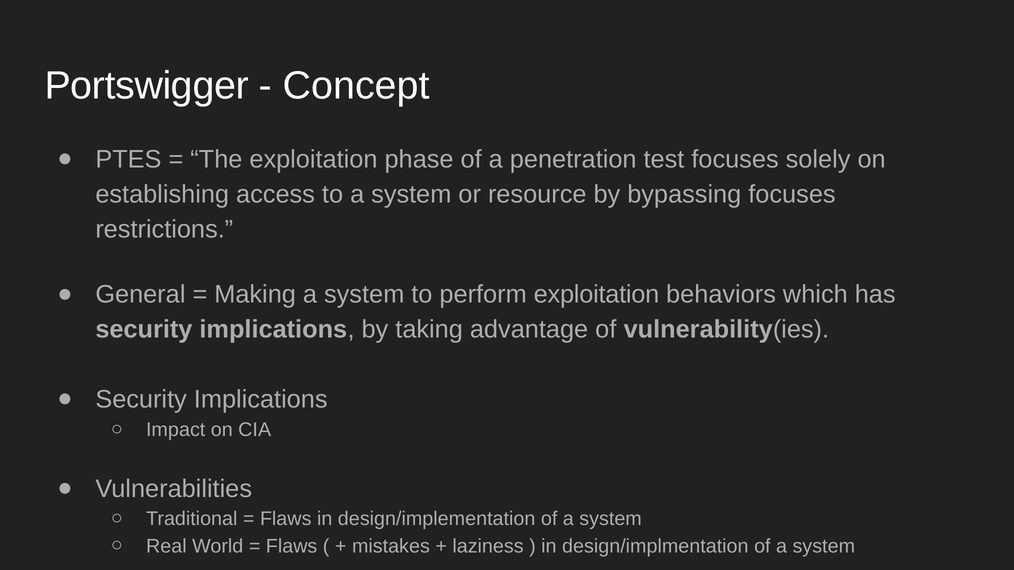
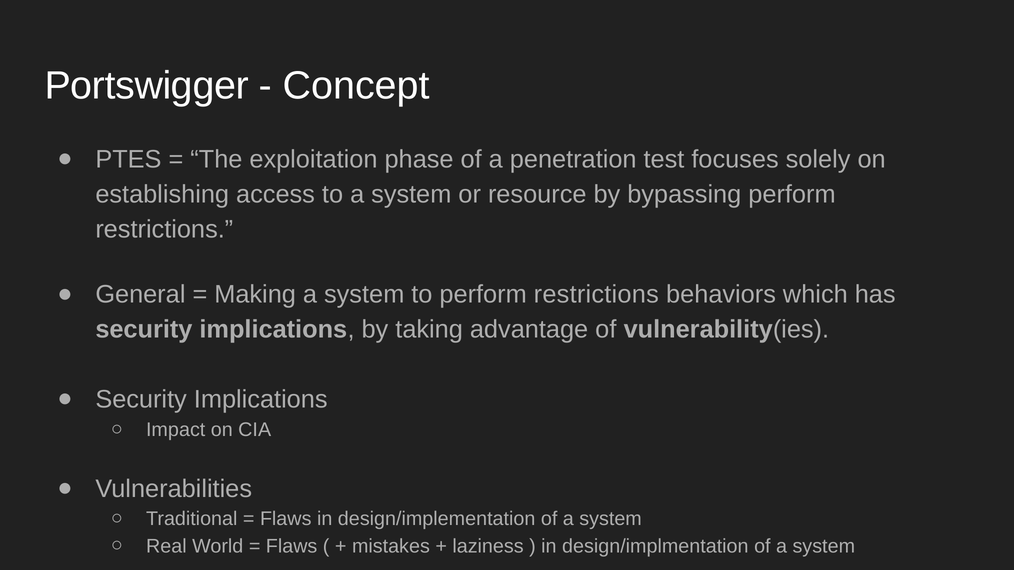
bypassing focuses: focuses -> perform (792, 194)
to perform exploitation: exploitation -> restrictions (596, 295)
